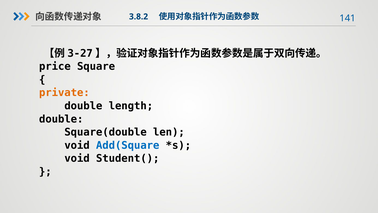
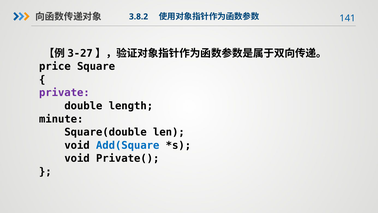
private colour: orange -> purple (64, 93)
double: double -> minute (61, 119)
Student(: Student( -> Private( (128, 158)
